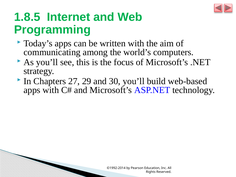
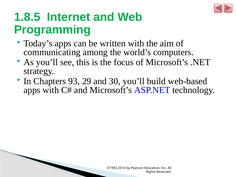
27: 27 -> 93 (74, 81)
